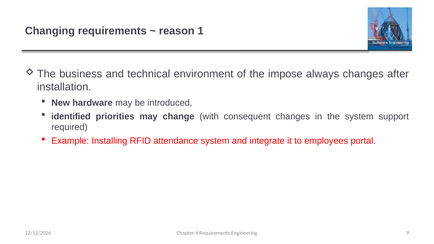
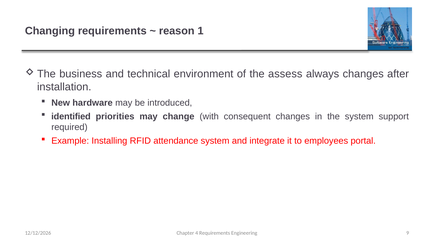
impose: impose -> assess (285, 74)
